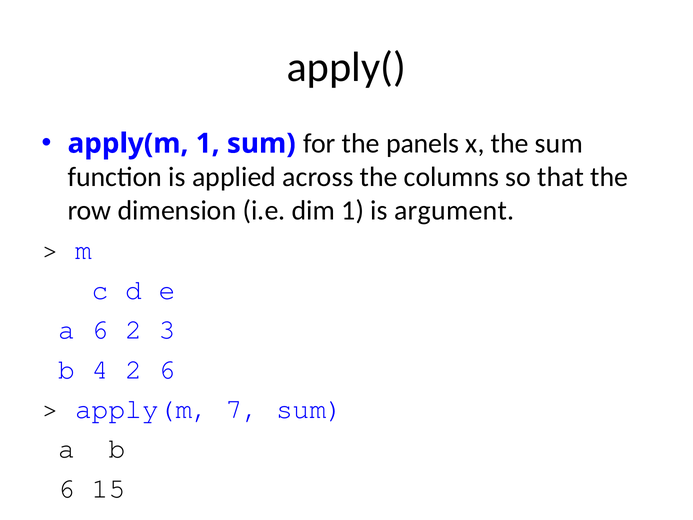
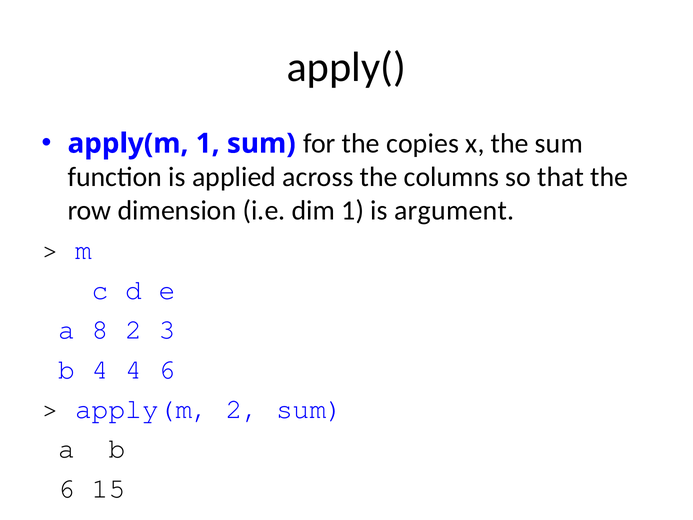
panels: panels -> copies (423, 143)
a 6: 6 -> 8 (100, 329)
4 2: 2 -> 4 (134, 369)
apply(m 7: 7 -> 2 (243, 409)
